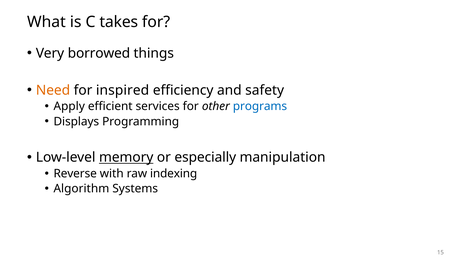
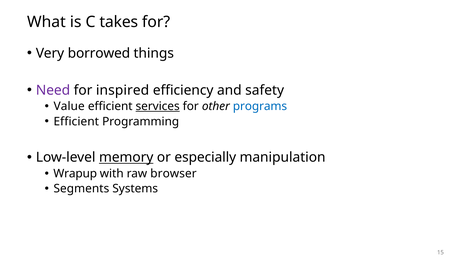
Need colour: orange -> purple (53, 90)
Apply: Apply -> Value (69, 106)
services underline: none -> present (158, 106)
Displays: Displays -> Efficient (76, 122)
Reverse: Reverse -> Wrapup (75, 174)
indexing: indexing -> browser (174, 174)
Algorithm: Algorithm -> Segments (81, 189)
